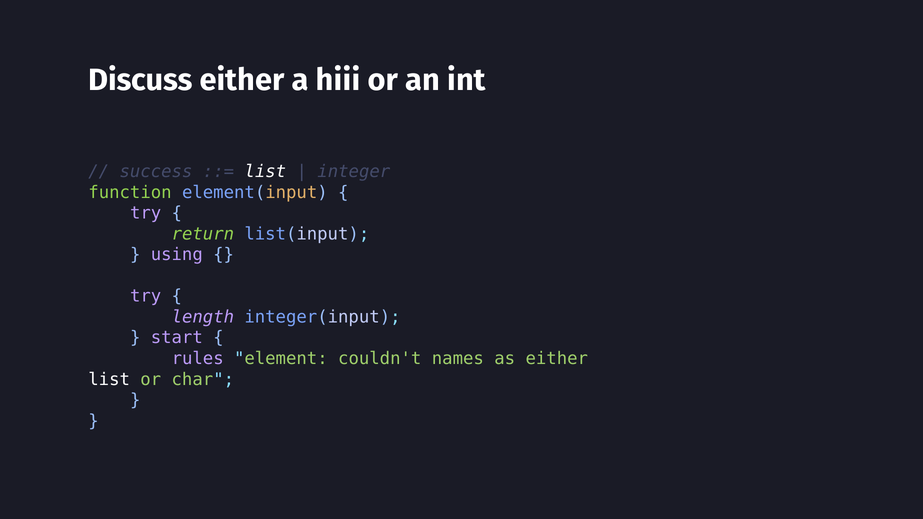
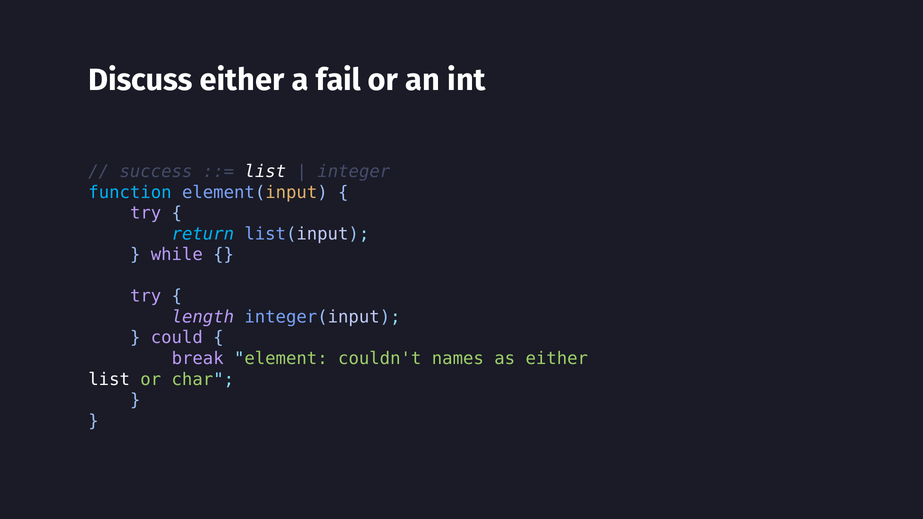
hiii: hiii -> fail (338, 80)
function colour: light green -> light blue (130, 193)
return colour: light green -> light blue (203, 234)
using: using -> while (177, 255)
start: start -> could (177, 338)
rules: rules -> break (198, 359)
